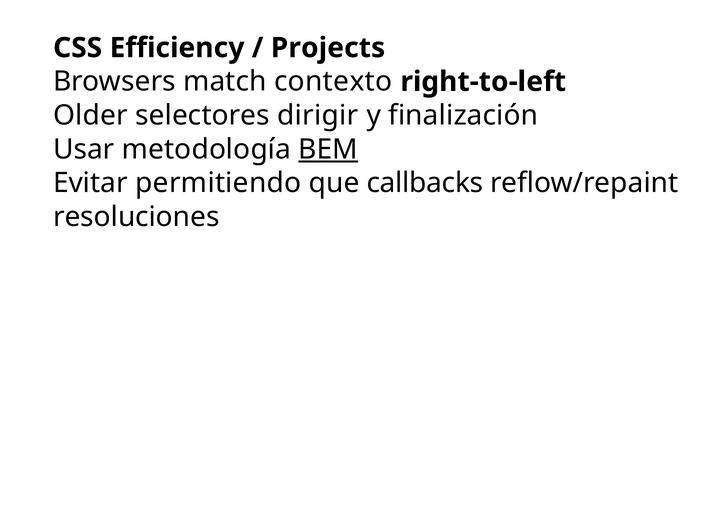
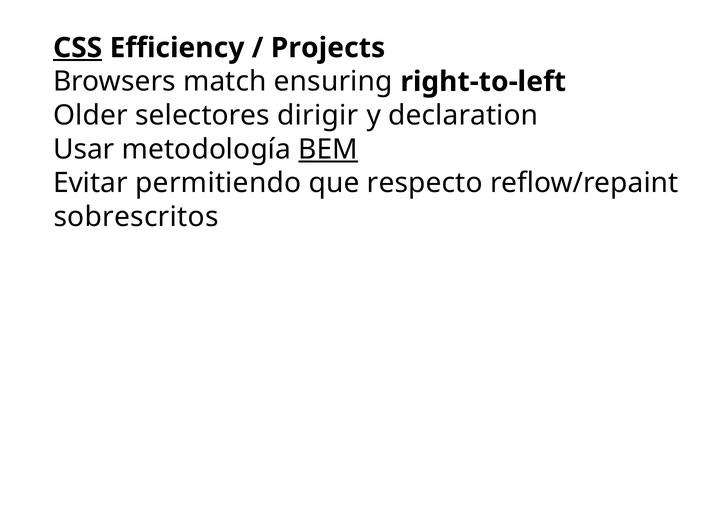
CSS underline: none -> present (78, 48)
contexto: contexto -> ensuring (333, 82)
finalización: finalización -> declaration (463, 115)
callbacks: callbacks -> respecto (425, 183)
resoluciones: resoluciones -> sobrescritos (136, 217)
